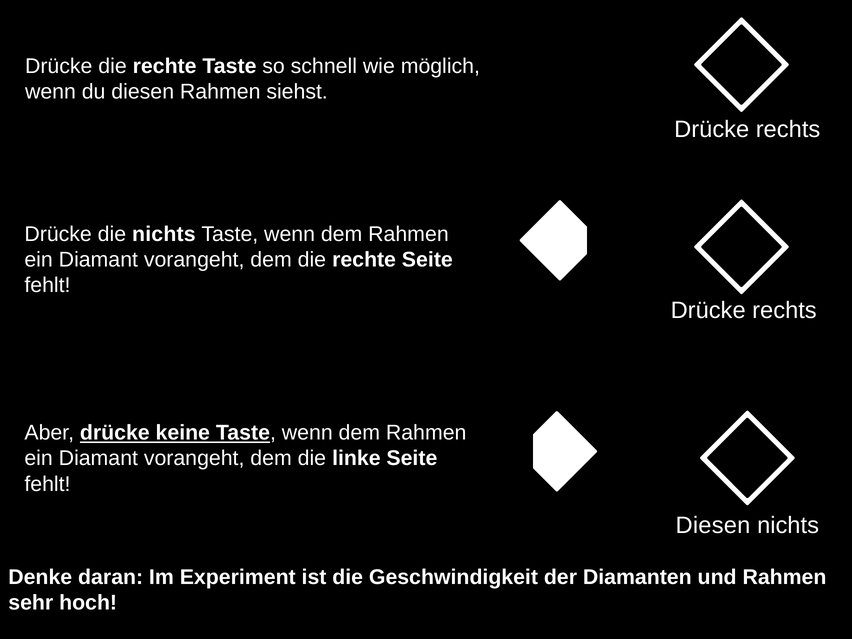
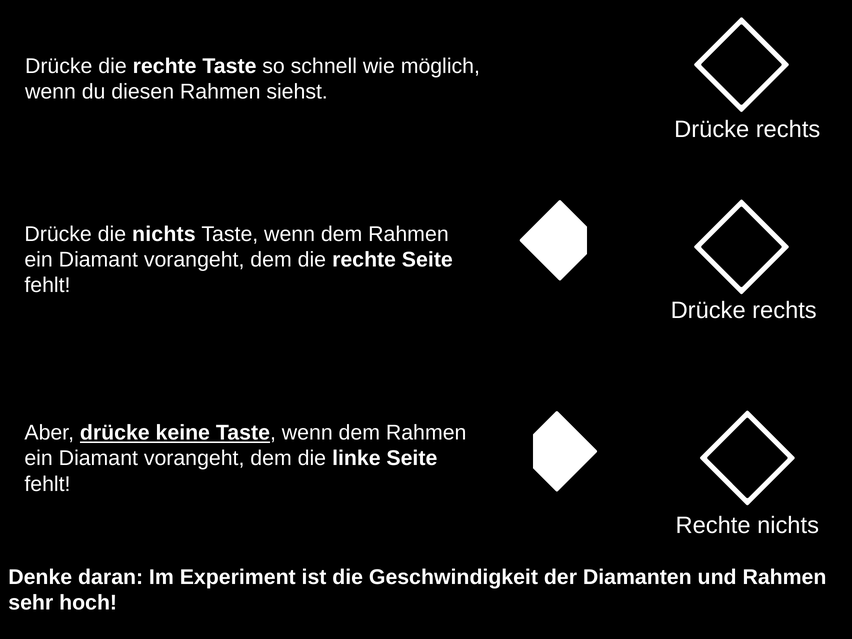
Diesen: Diesen -> Rechte (713, 525)
